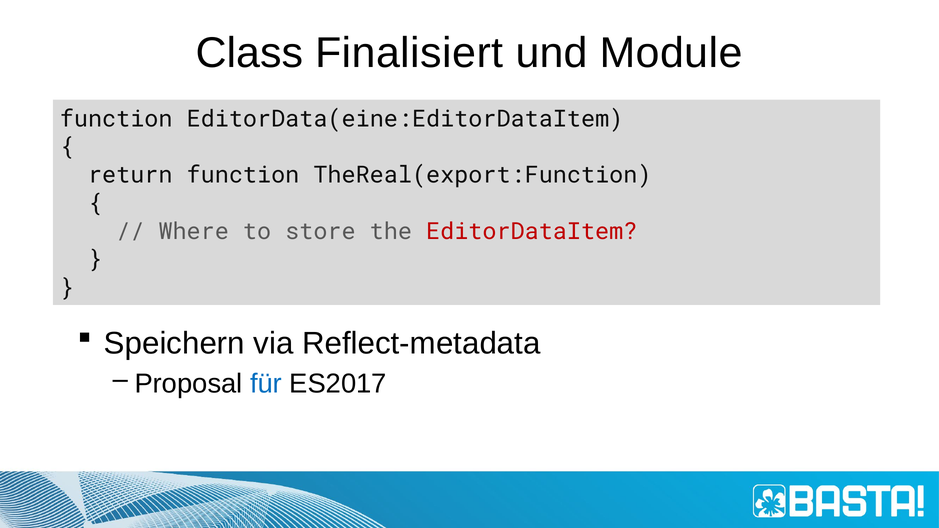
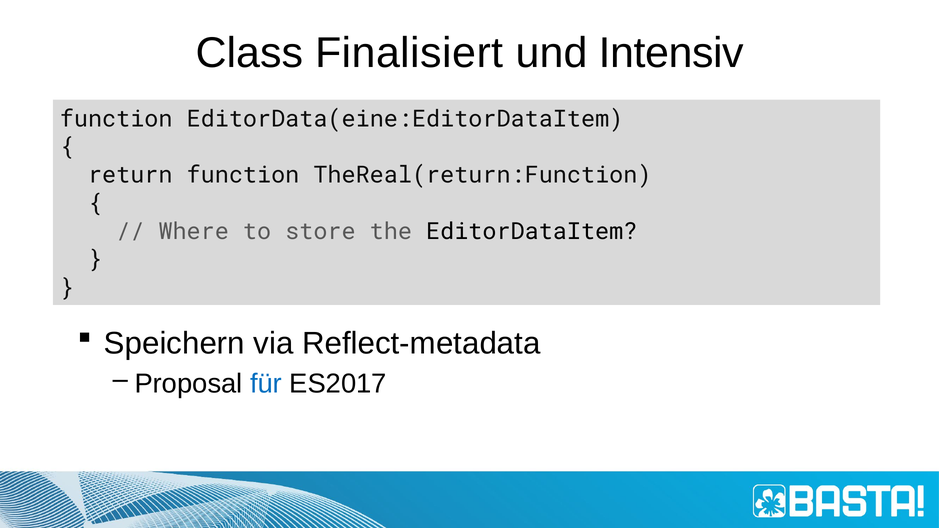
Module: Module -> Intensiv (671, 53)
TheReal(export:Function: TheReal(export:Function -> TheReal(return:Function (482, 175)
EditorDataItem colour: red -> black (532, 232)
